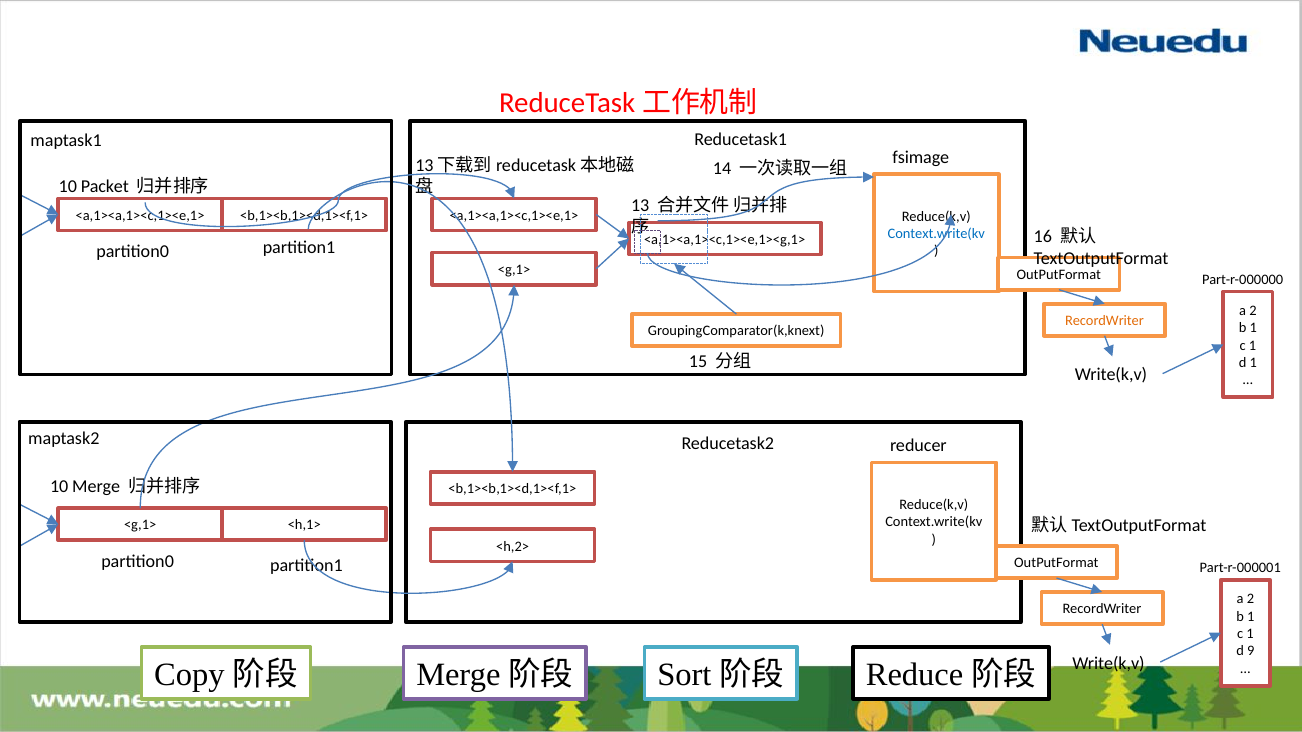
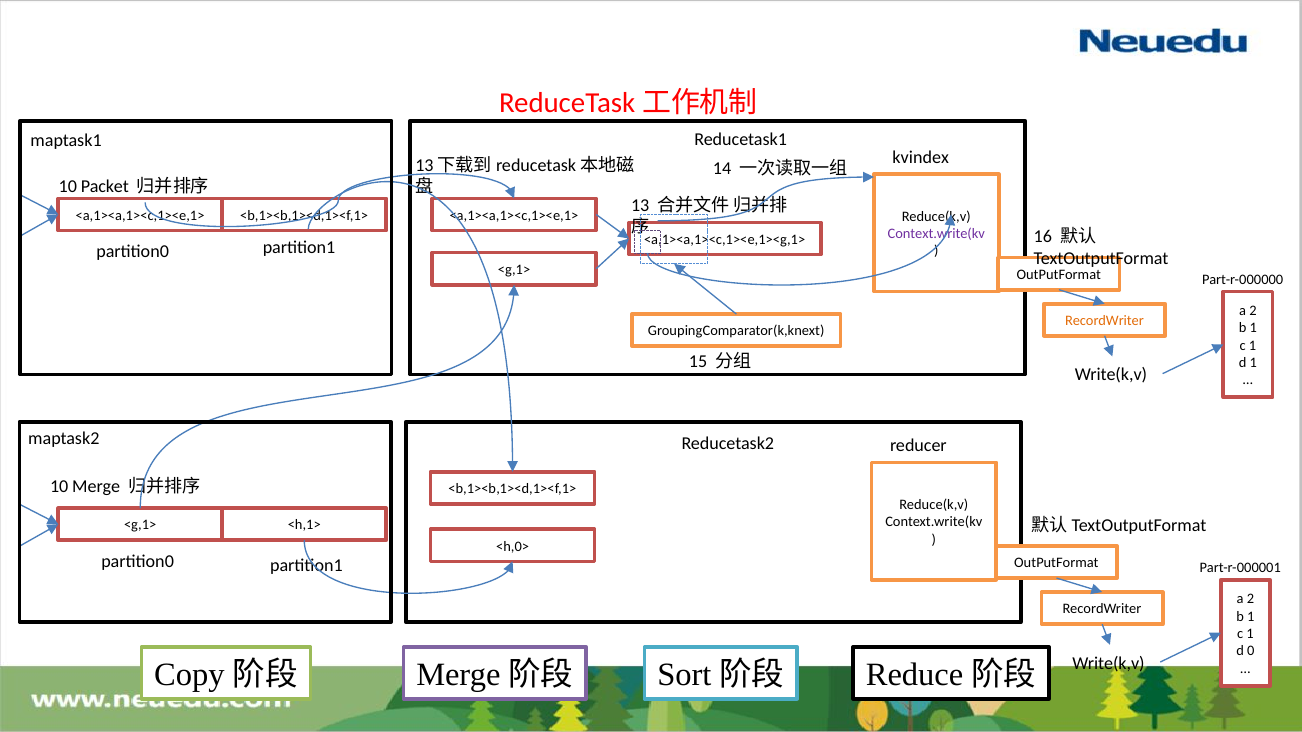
fsimage: fsimage -> kvindex (921, 158)
Context.write(kv colour: blue -> purple (936, 234)
<h,2>: <h,2> -> <h,0> (513, 547)
9: 9 -> 0 (1251, 651)
